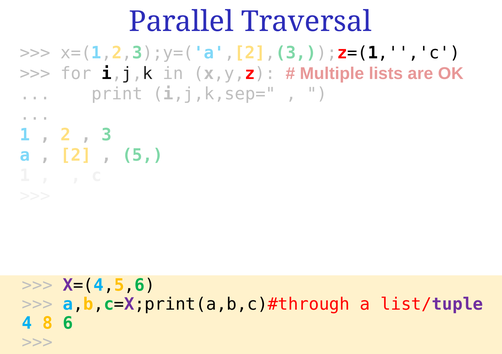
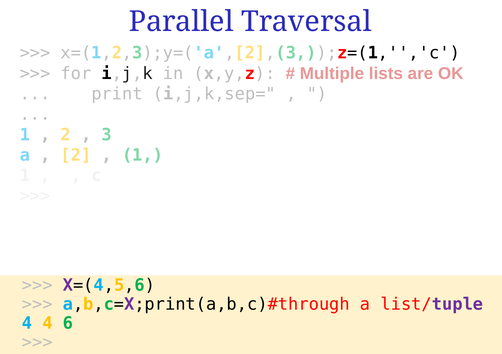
5: 5 -> 1 (143, 155)
4 8: 8 -> 4 (48, 323)
